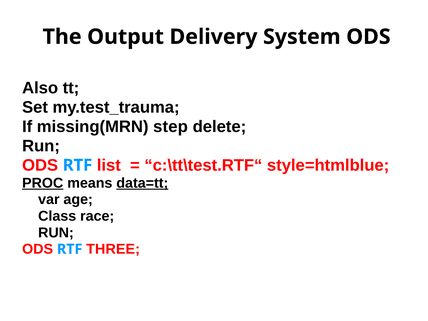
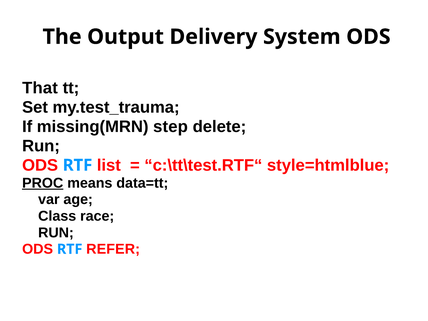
Also: Also -> That (40, 88)
data=tt underline: present -> none (142, 183)
THREE: THREE -> REFER (113, 249)
